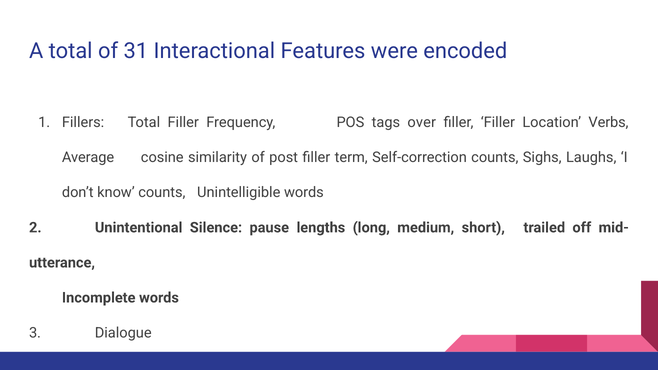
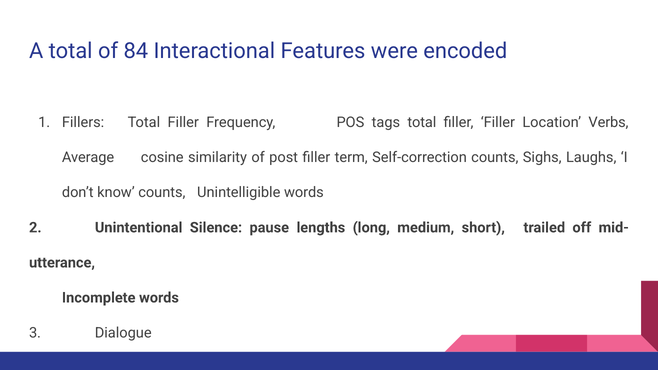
31: 31 -> 84 (136, 51)
tags over: over -> total (422, 122)
